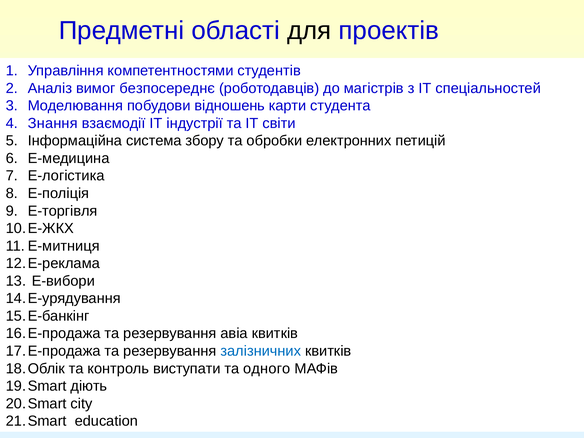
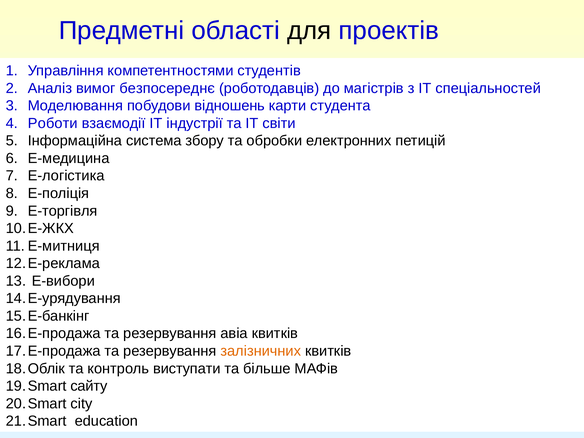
Знання: Знання -> Роботи (53, 123)
залізничних colour: blue -> orange (261, 351)
одного: одного -> більше (267, 369)
діють: діють -> сайту (89, 386)
